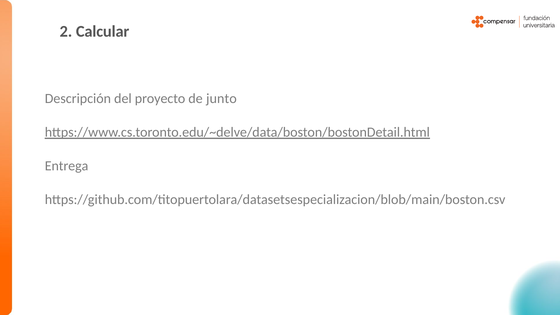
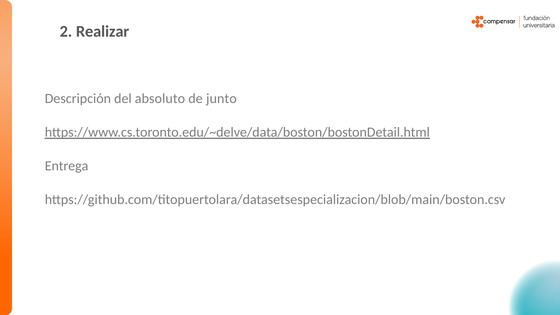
Calcular: Calcular -> Realizar (103, 32)
proyecto: proyecto -> absoluto (160, 99)
